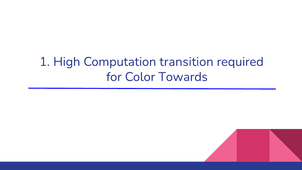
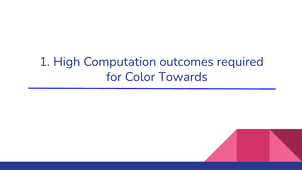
transition: transition -> outcomes (187, 62)
